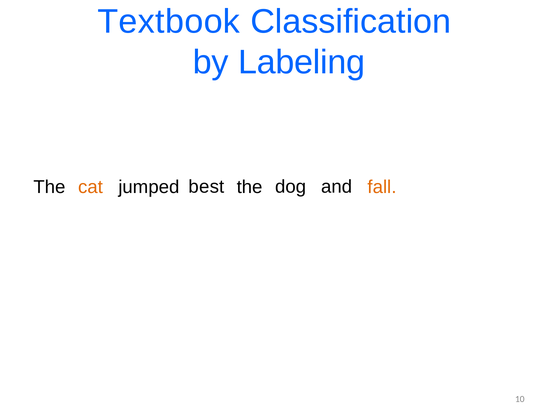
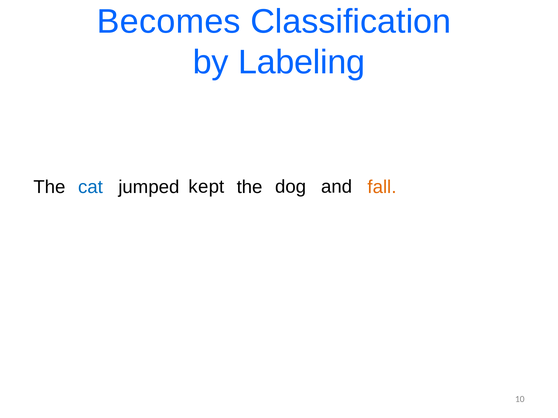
Textbook: Textbook -> Becomes (169, 21)
cat colour: orange -> blue (91, 187)
best: best -> kept (207, 187)
